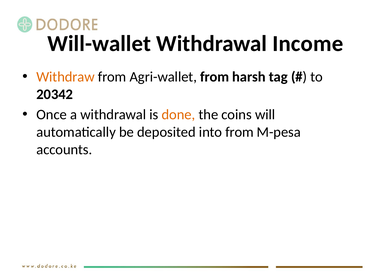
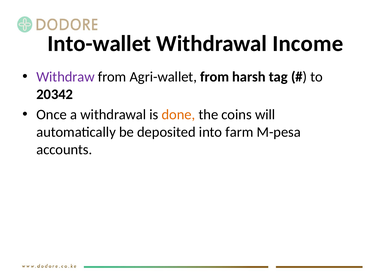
Will-wallet: Will-wallet -> Into-wallet (99, 44)
Withdraw colour: orange -> purple (66, 77)
into from: from -> farm (239, 132)
